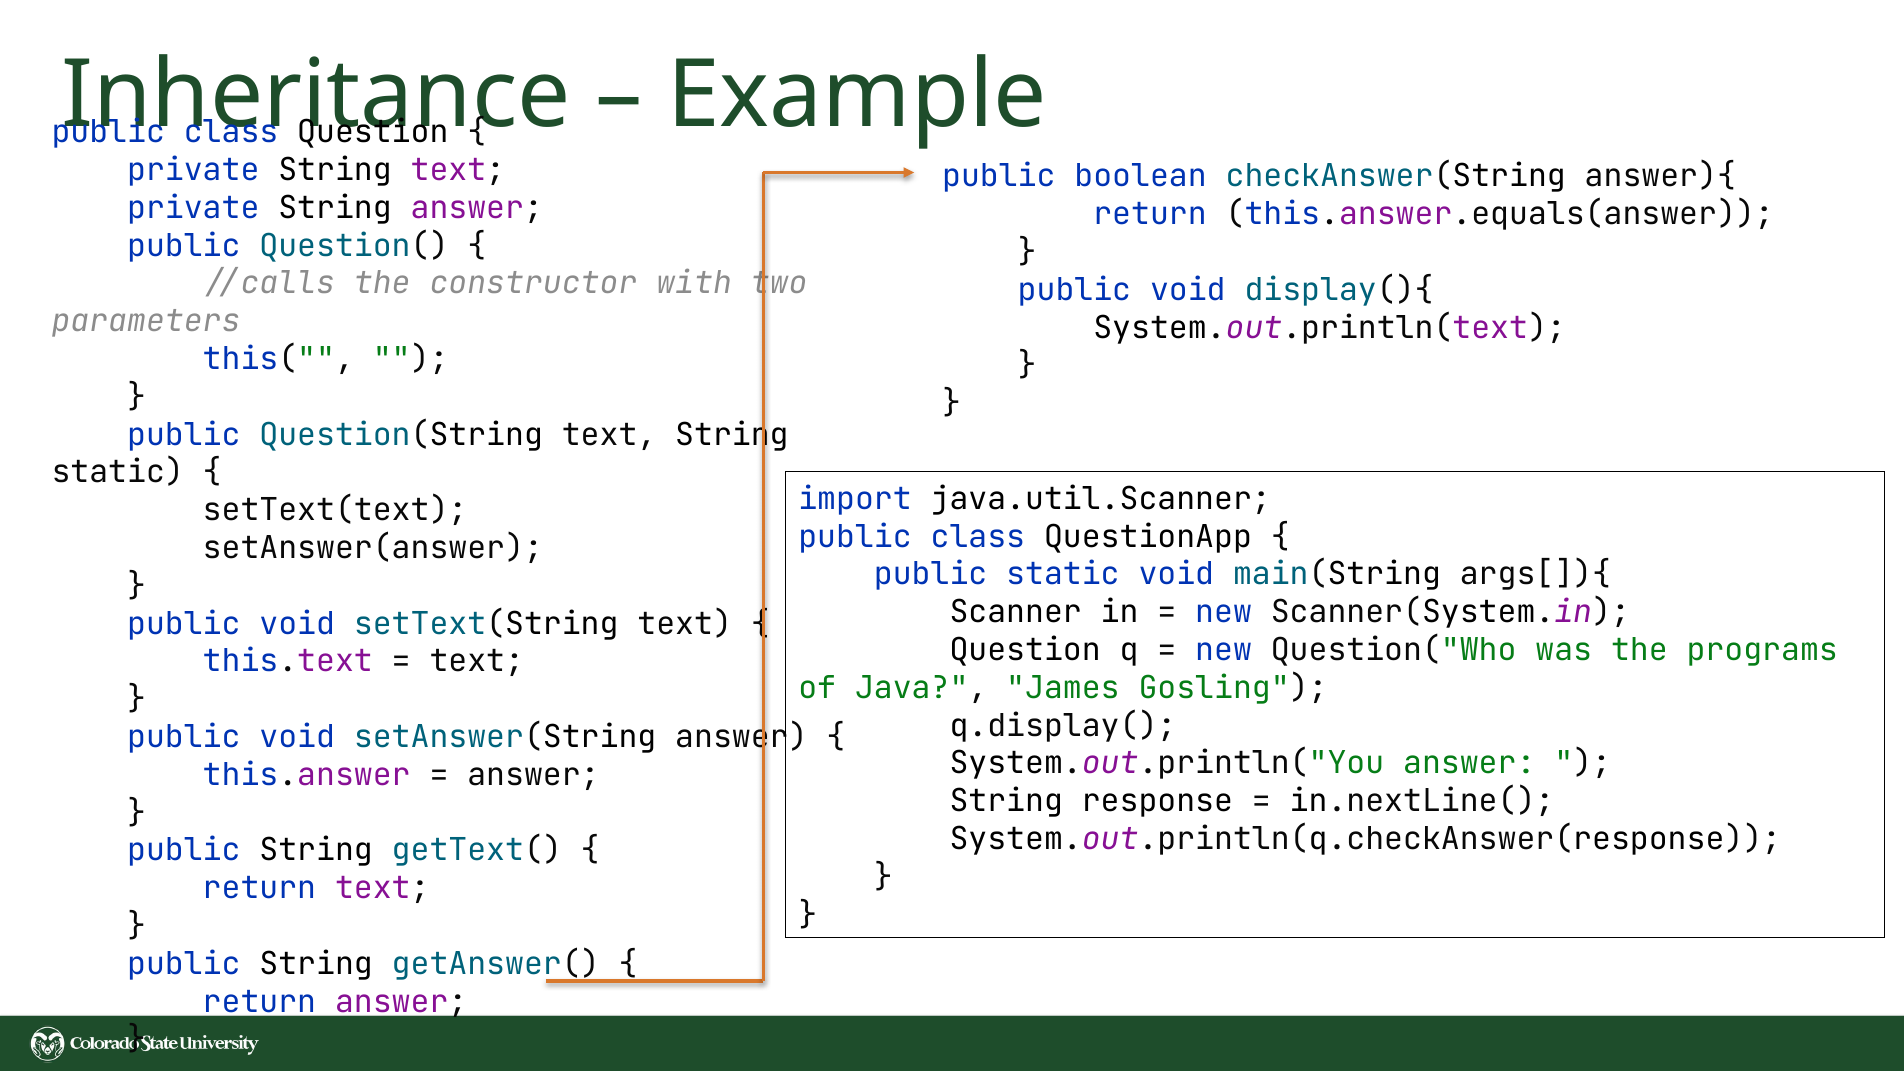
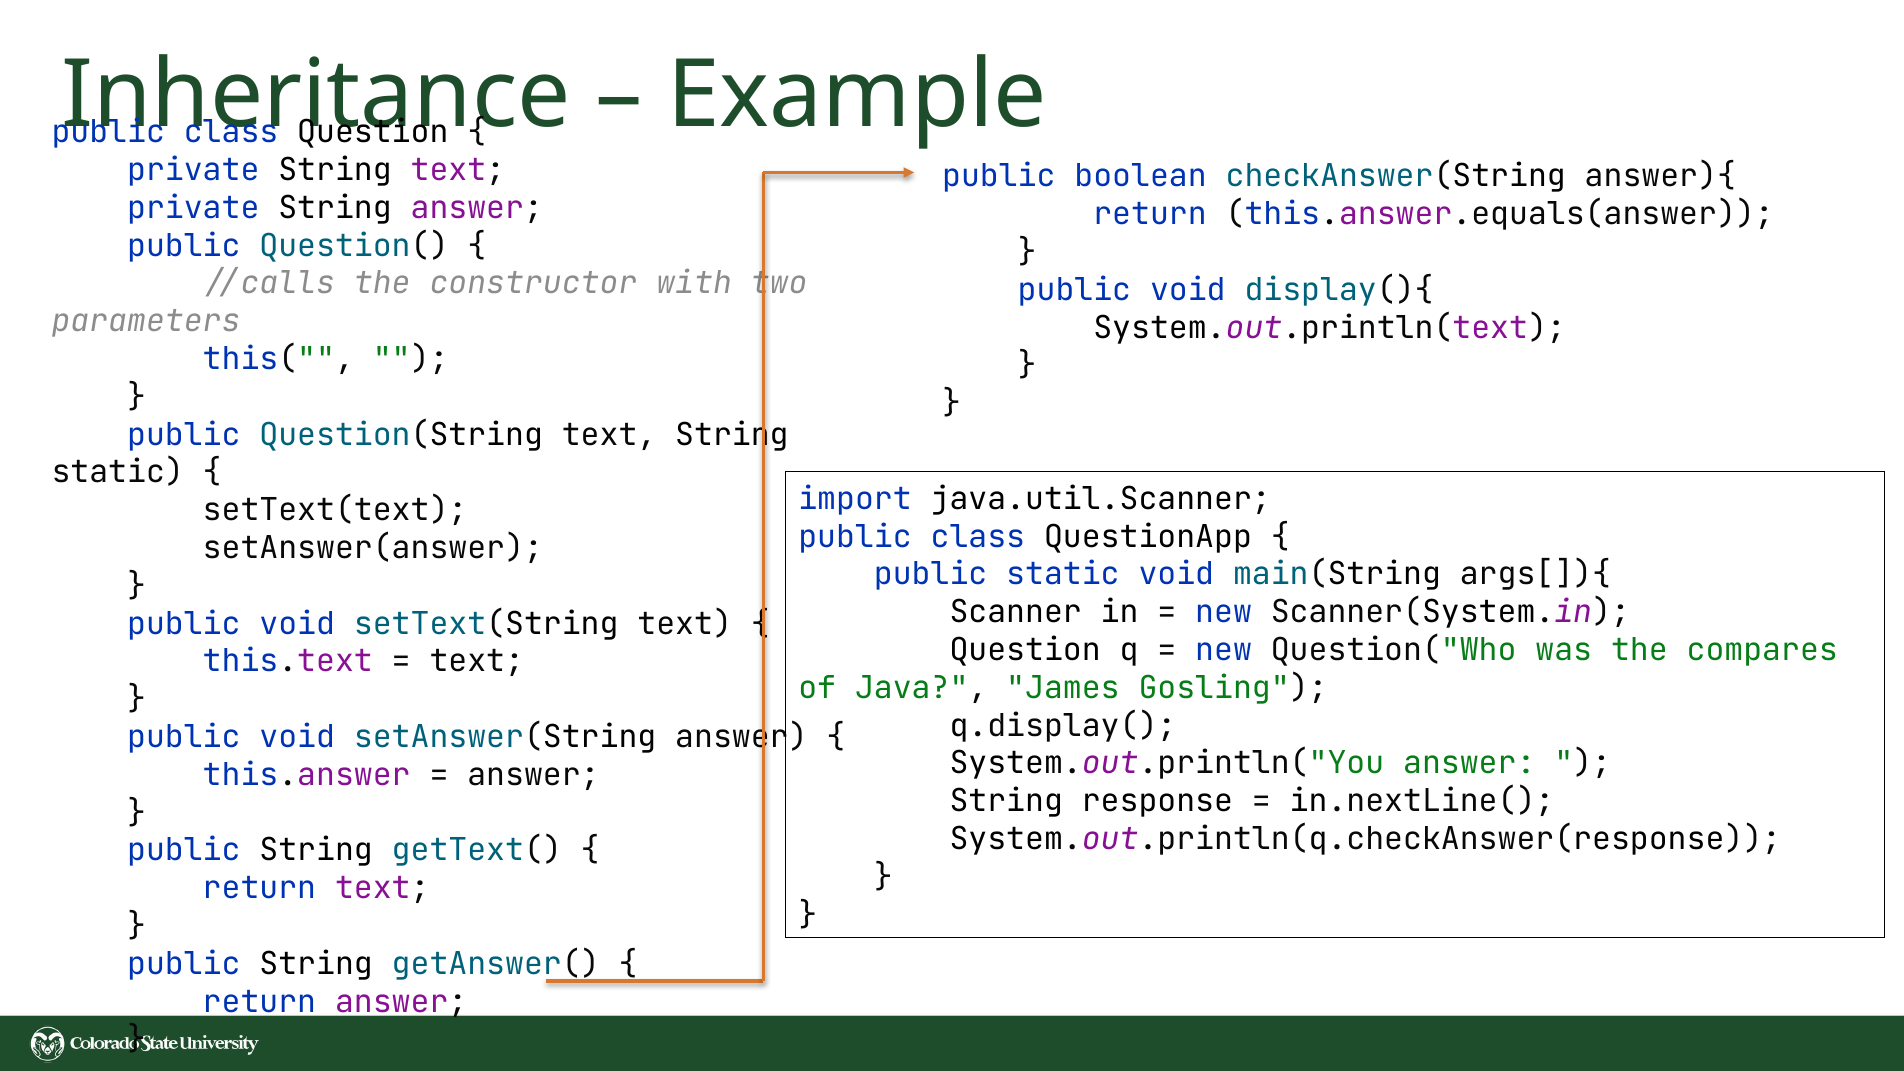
programs: programs -> compares (1762, 650)
